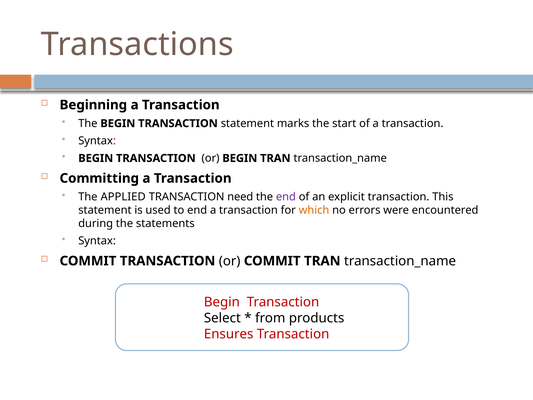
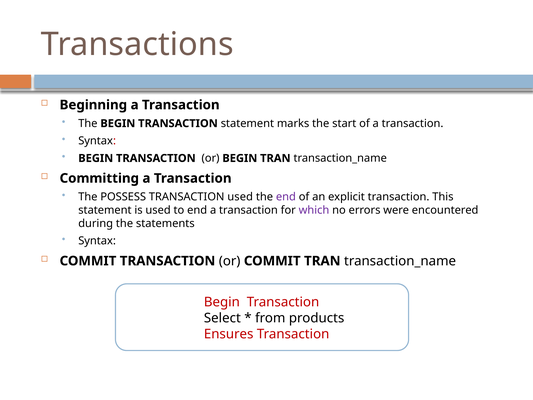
APPLIED: APPLIED -> POSSESS (123, 197)
TRANSACTION need: need -> used (240, 197)
which colour: orange -> purple (314, 210)
